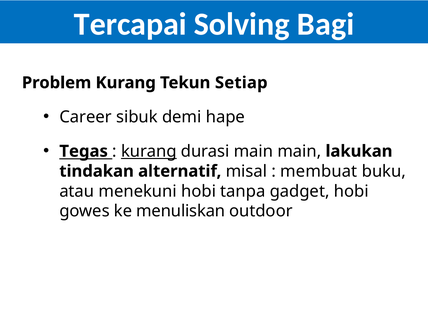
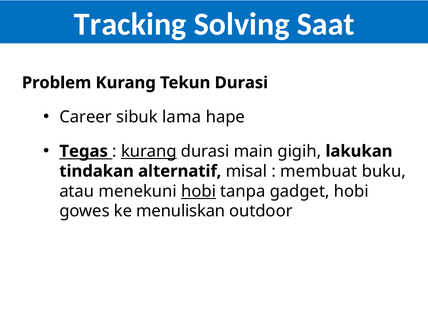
Tercapai: Tercapai -> Tracking (130, 24)
Bagi: Bagi -> Saat (326, 24)
Tekun Setiap: Setiap -> Durasi (241, 83)
demi: demi -> lama (182, 117)
main main: main -> gigih (299, 151)
hobi underline: none -> present (199, 191)
